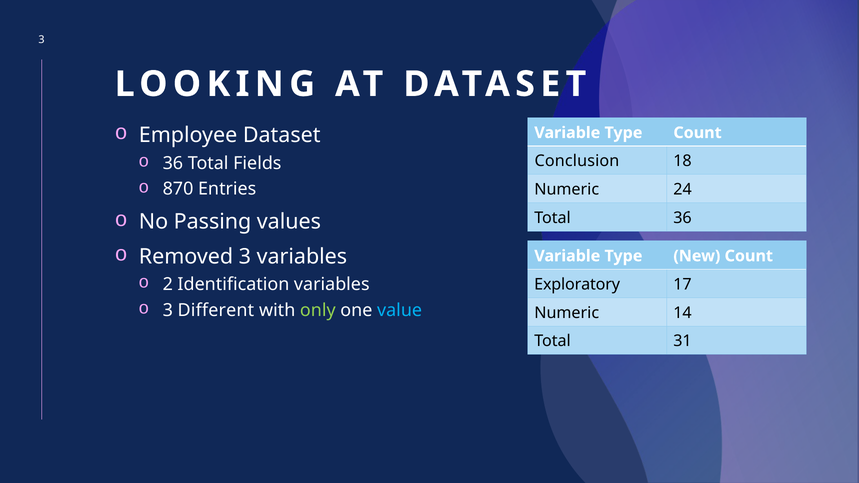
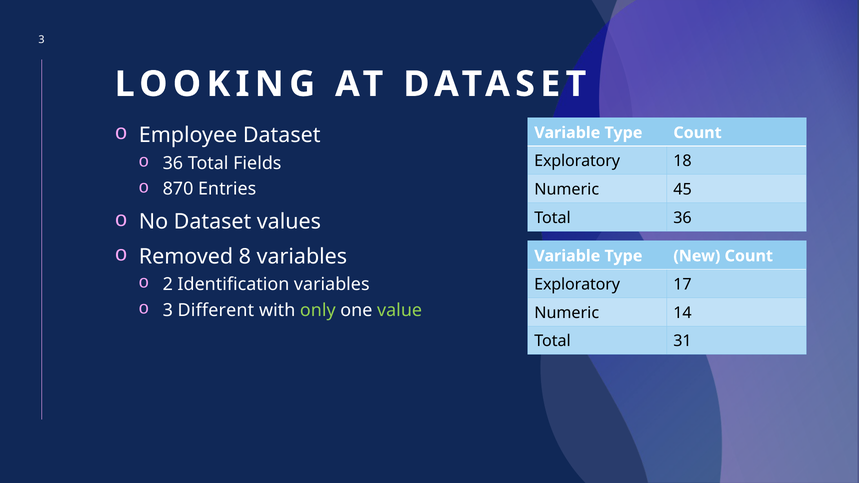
Conclusion: Conclusion -> Exploratory (577, 161)
24: 24 -> 45 (683, 190)
No Passing: Passing -> Dataset (212, 222)
Removed 3: 3 -> 8 (245, 257)
value colour: light blue -> light green (400, 310)
